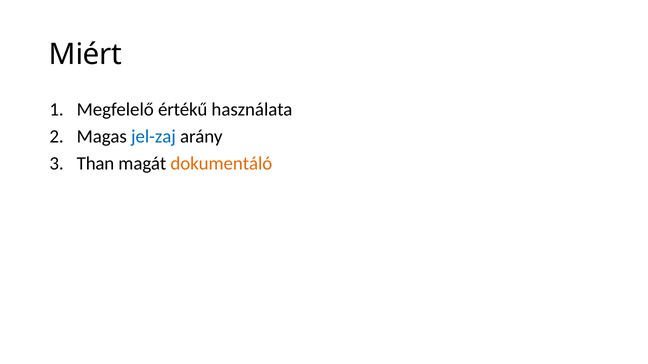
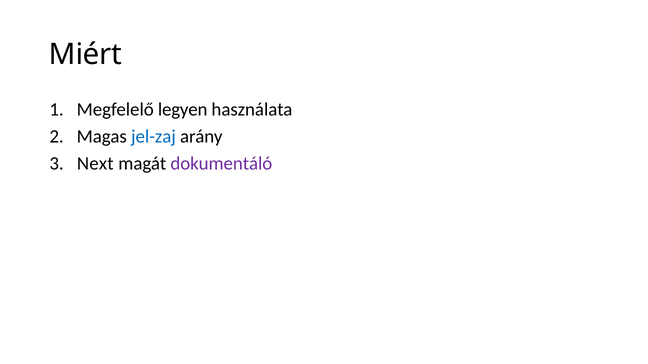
értékű: értékű -> legyen (183, 110)
Than: Than -> Next (95, 164)
dokumentáló colour: orange -> purple (221, 164)
